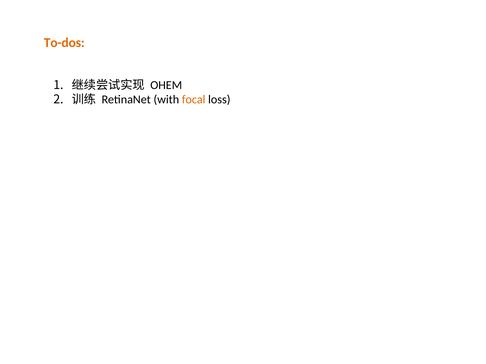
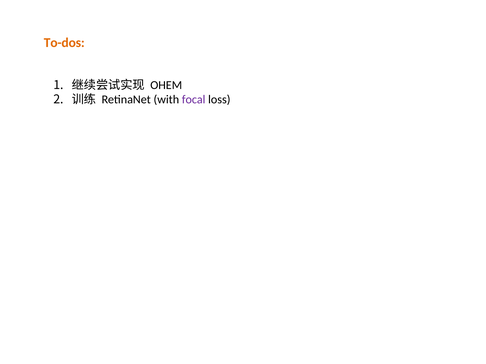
focal colour: orange -> purple (194, 100)
